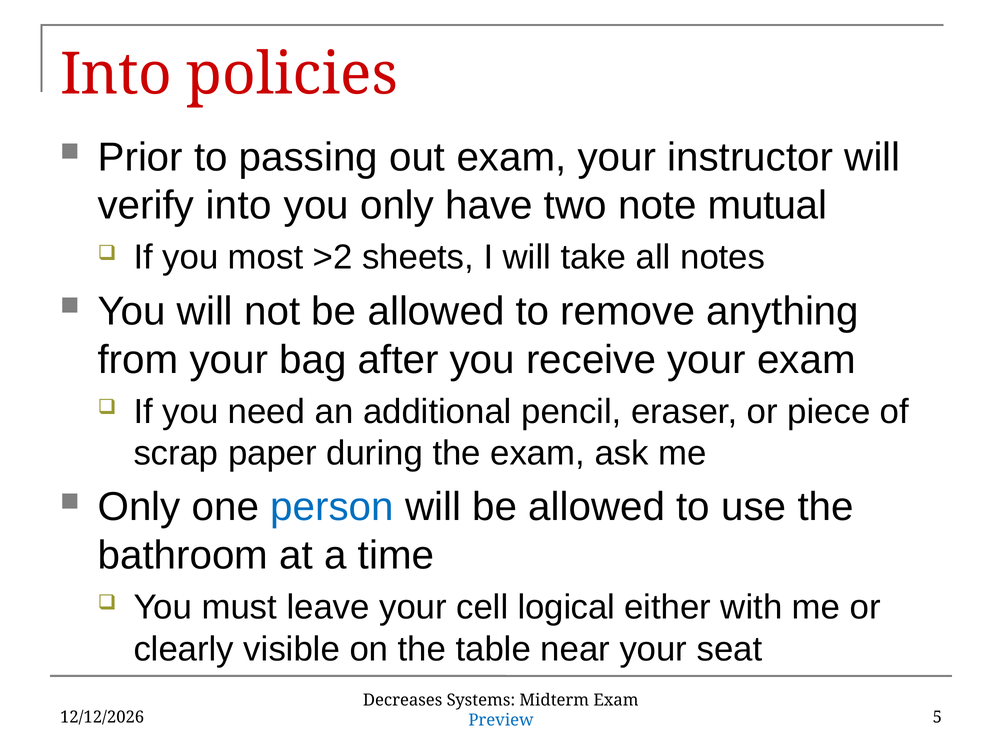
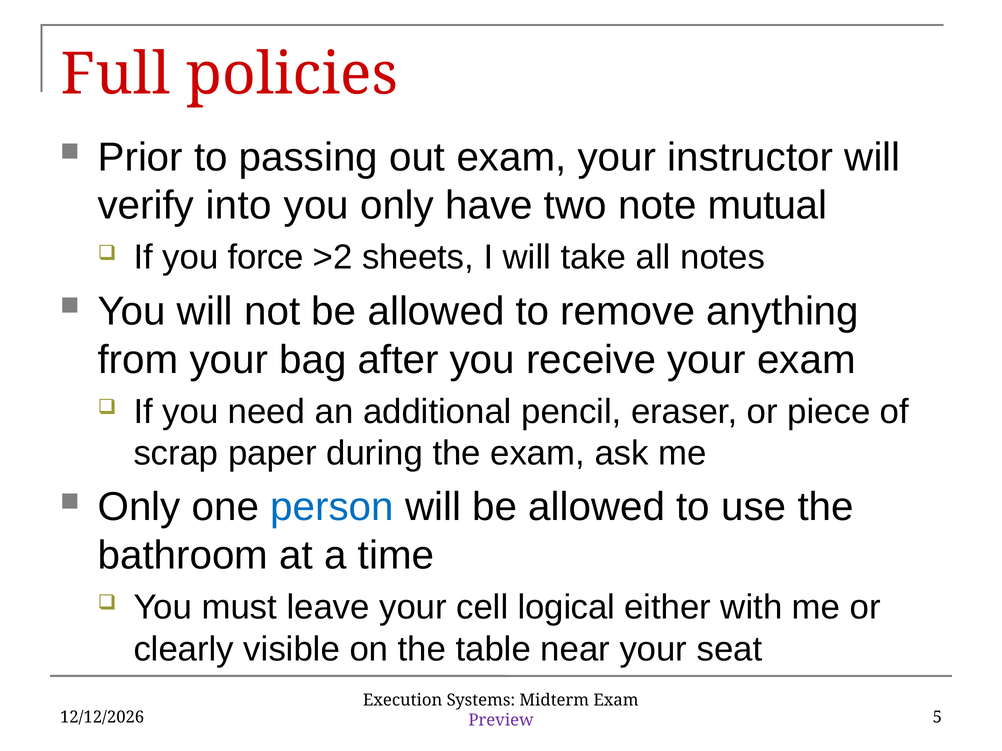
Into: Into -> Full (115, 75)
most: most -> force (266, 258)
Decreases: Decreases -> Execution (403, 701)
Preview colour: blue -> purple (501, 721)
